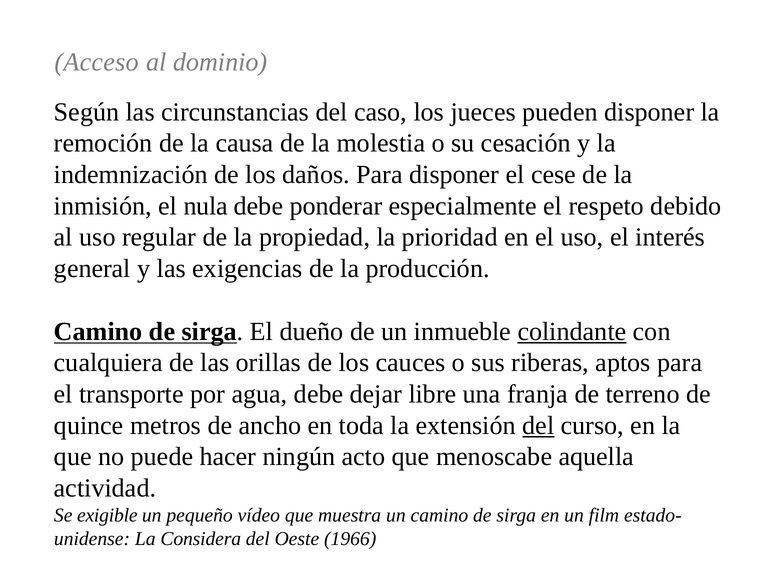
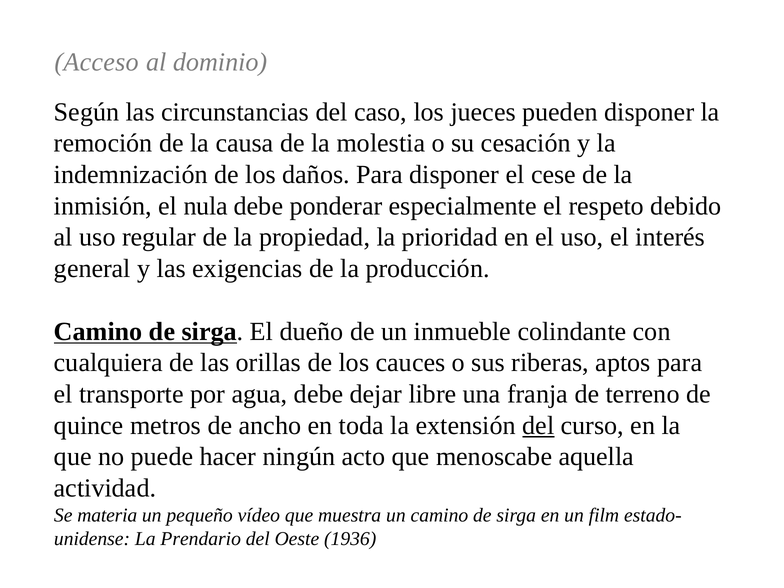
colindante underline: present -> none (572, 331)
exigible: exigible -> materia (107, 515)
Considera: Considera -> Prendario (201, 539)
1966: 1966 -> 1936 (350, 539)
